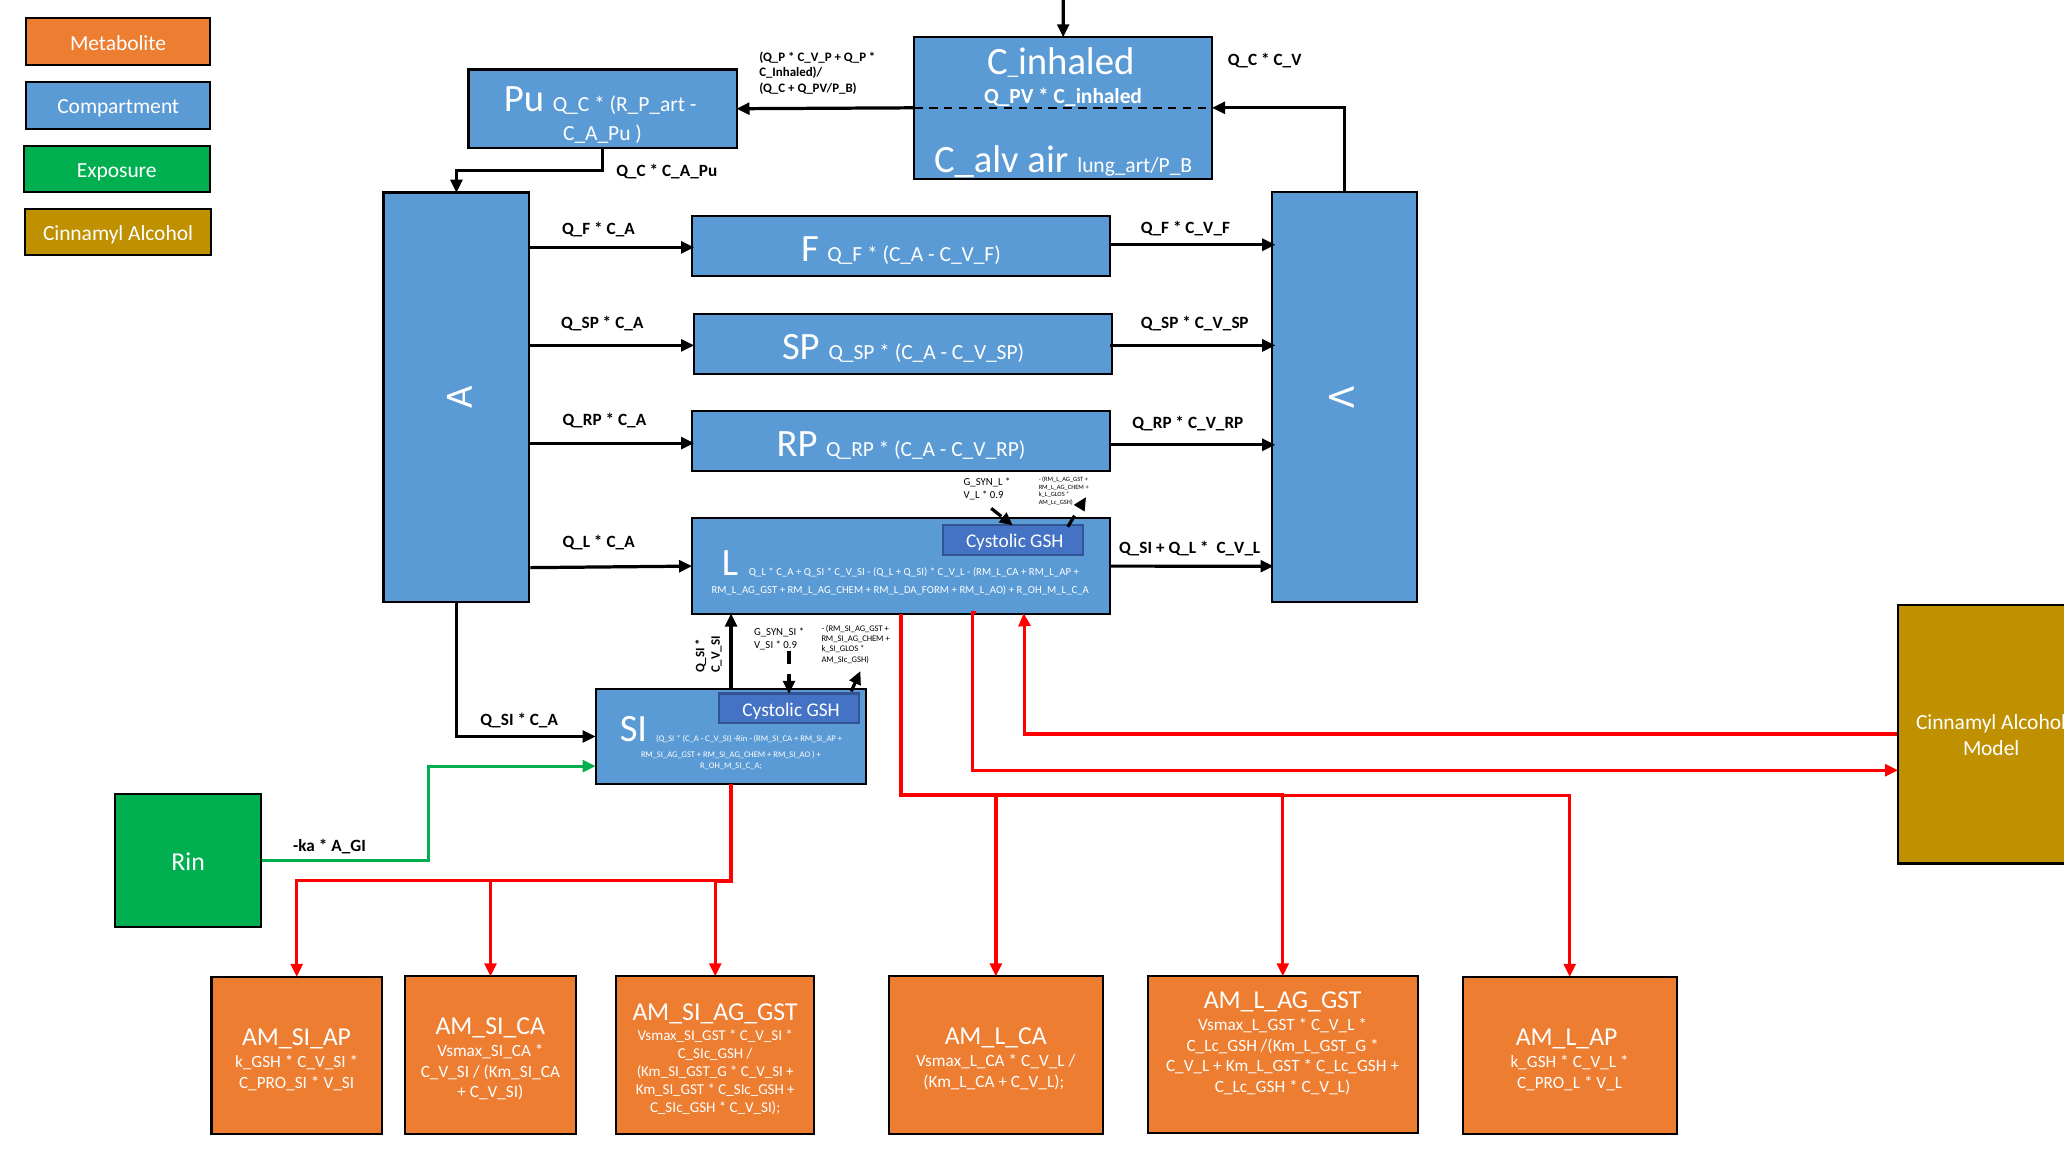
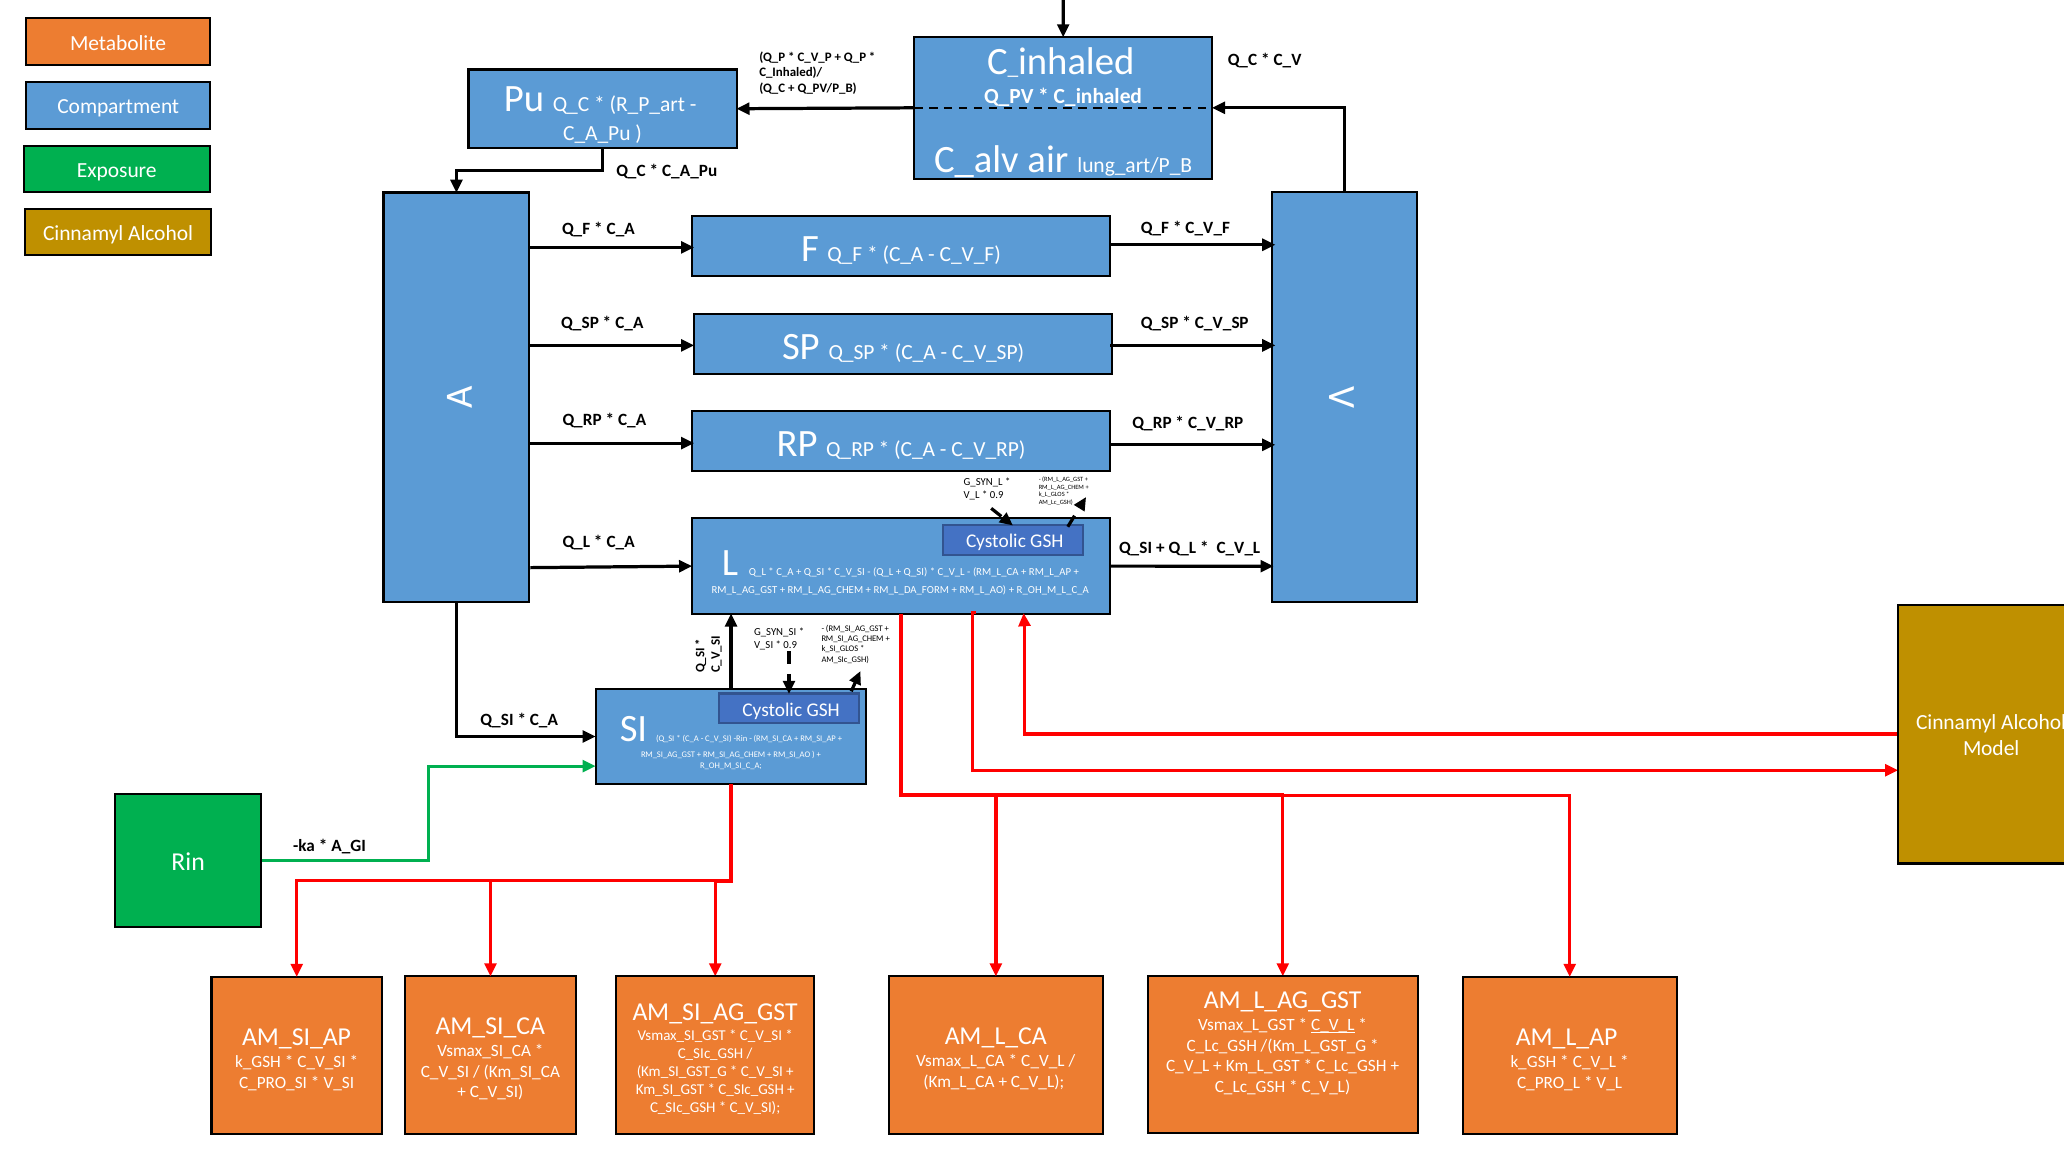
C_V_L underline: none -> present (1333, 1025)
